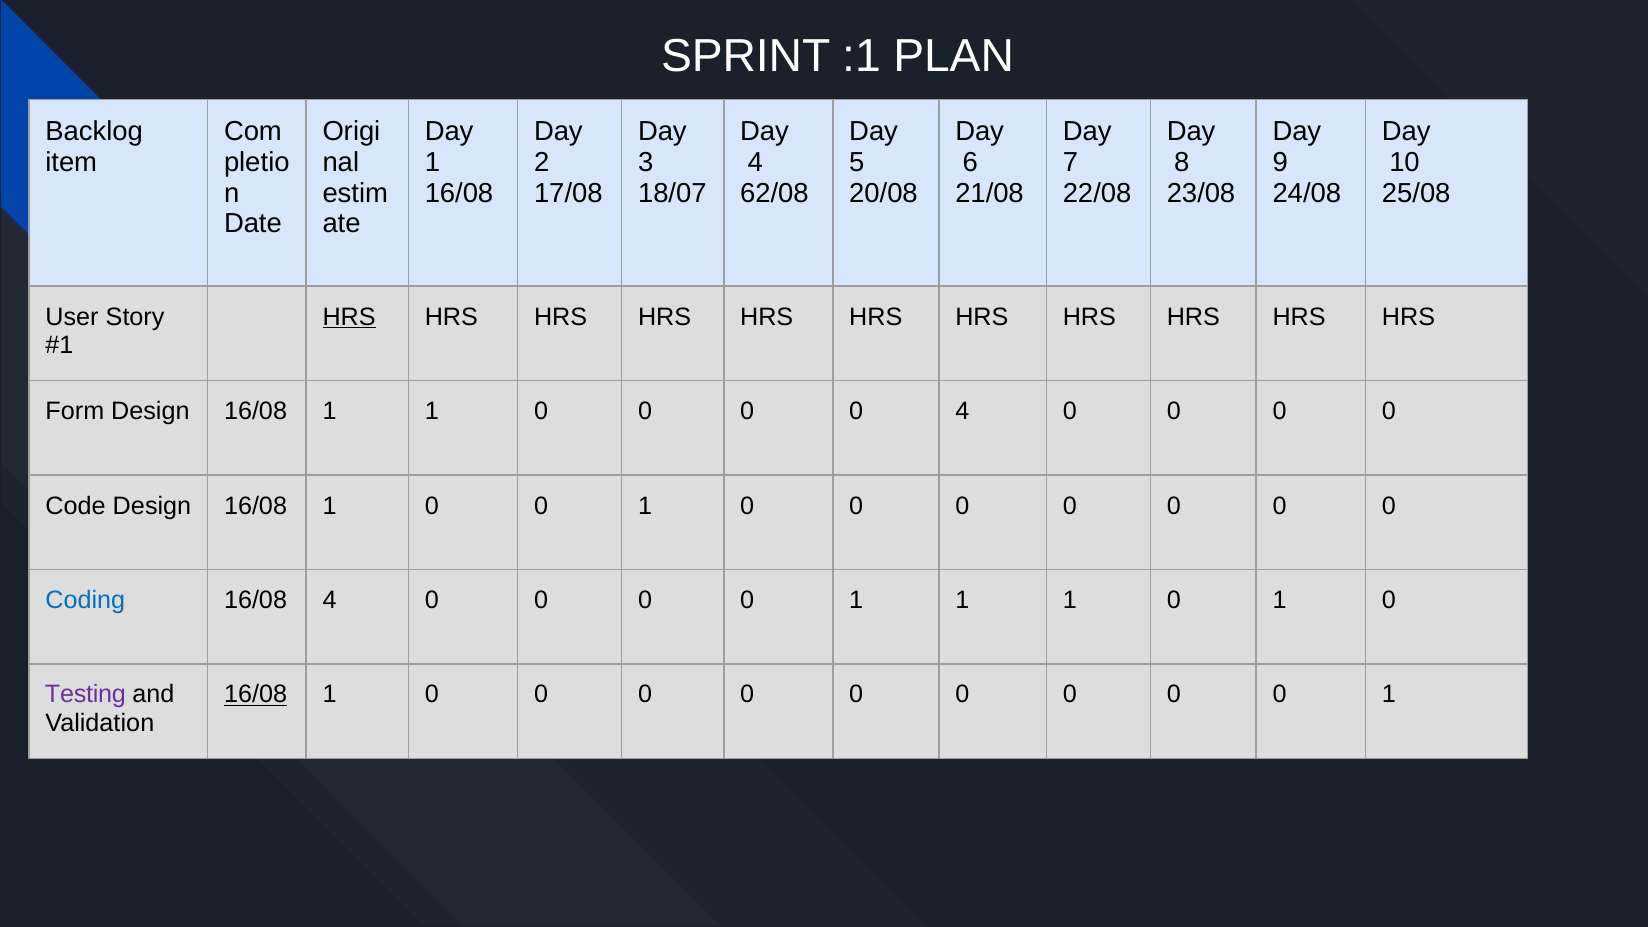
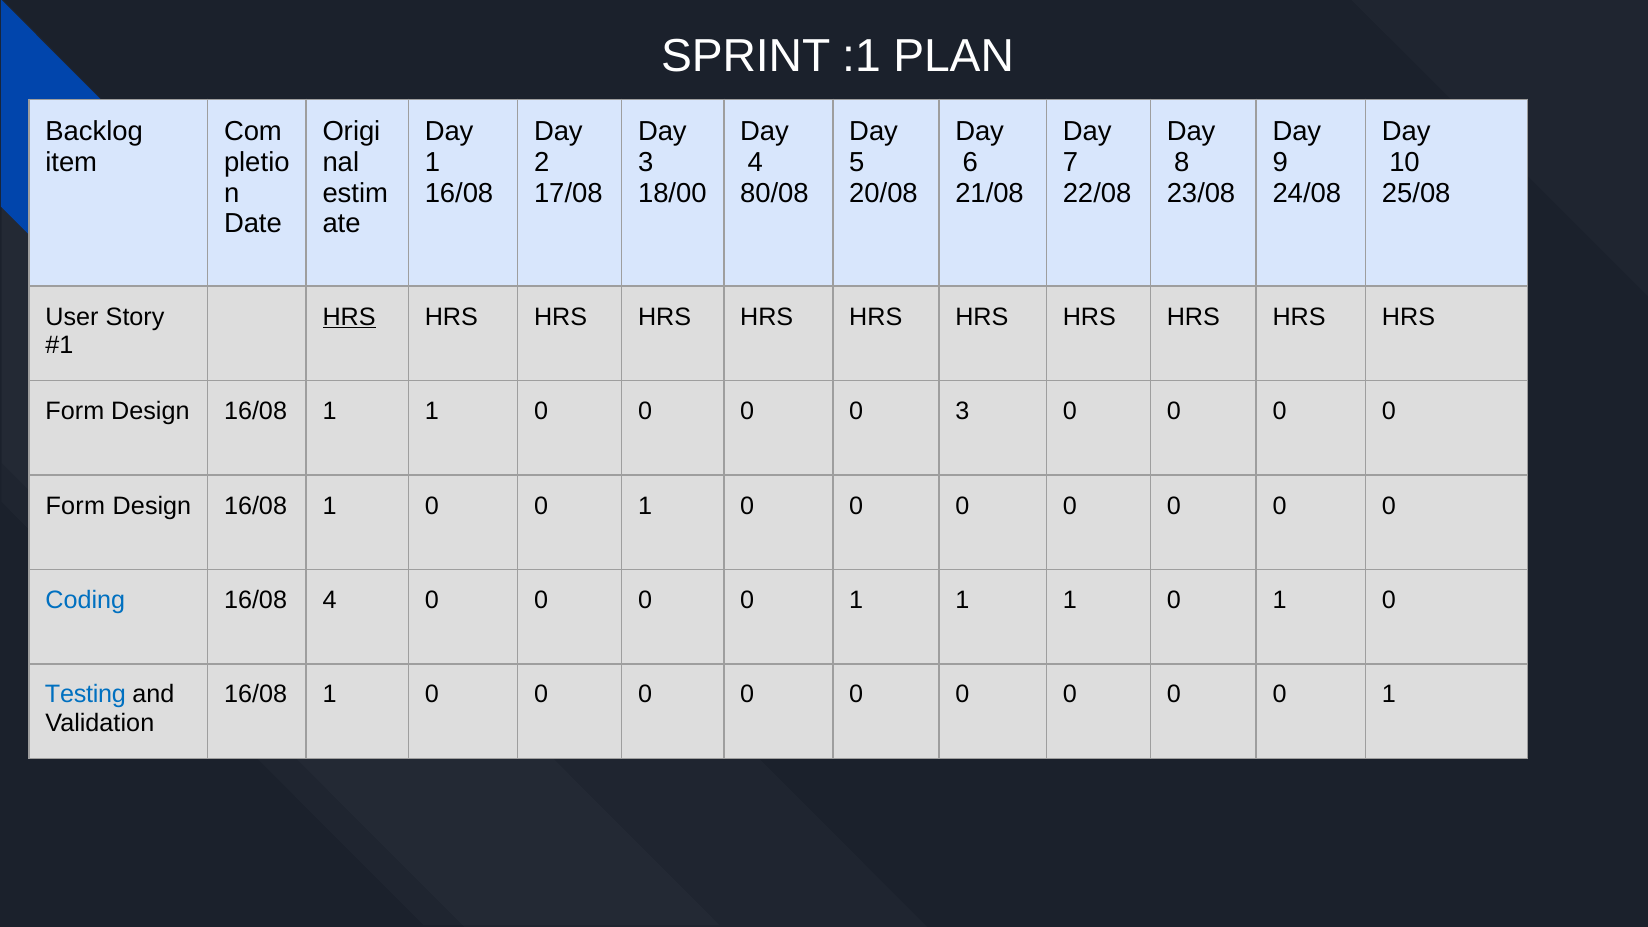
18/07: 18/07 -> 18/00 (672, 193)
62/08: 62/08 -> 80/08 (774, 193)
0 4: 4 -> 3 (962, 411)
Code: Code -> Form (75, 506)
Testing colour: purple -> blue (85, 695)
16/08 underline: present -> none (256, 695)
